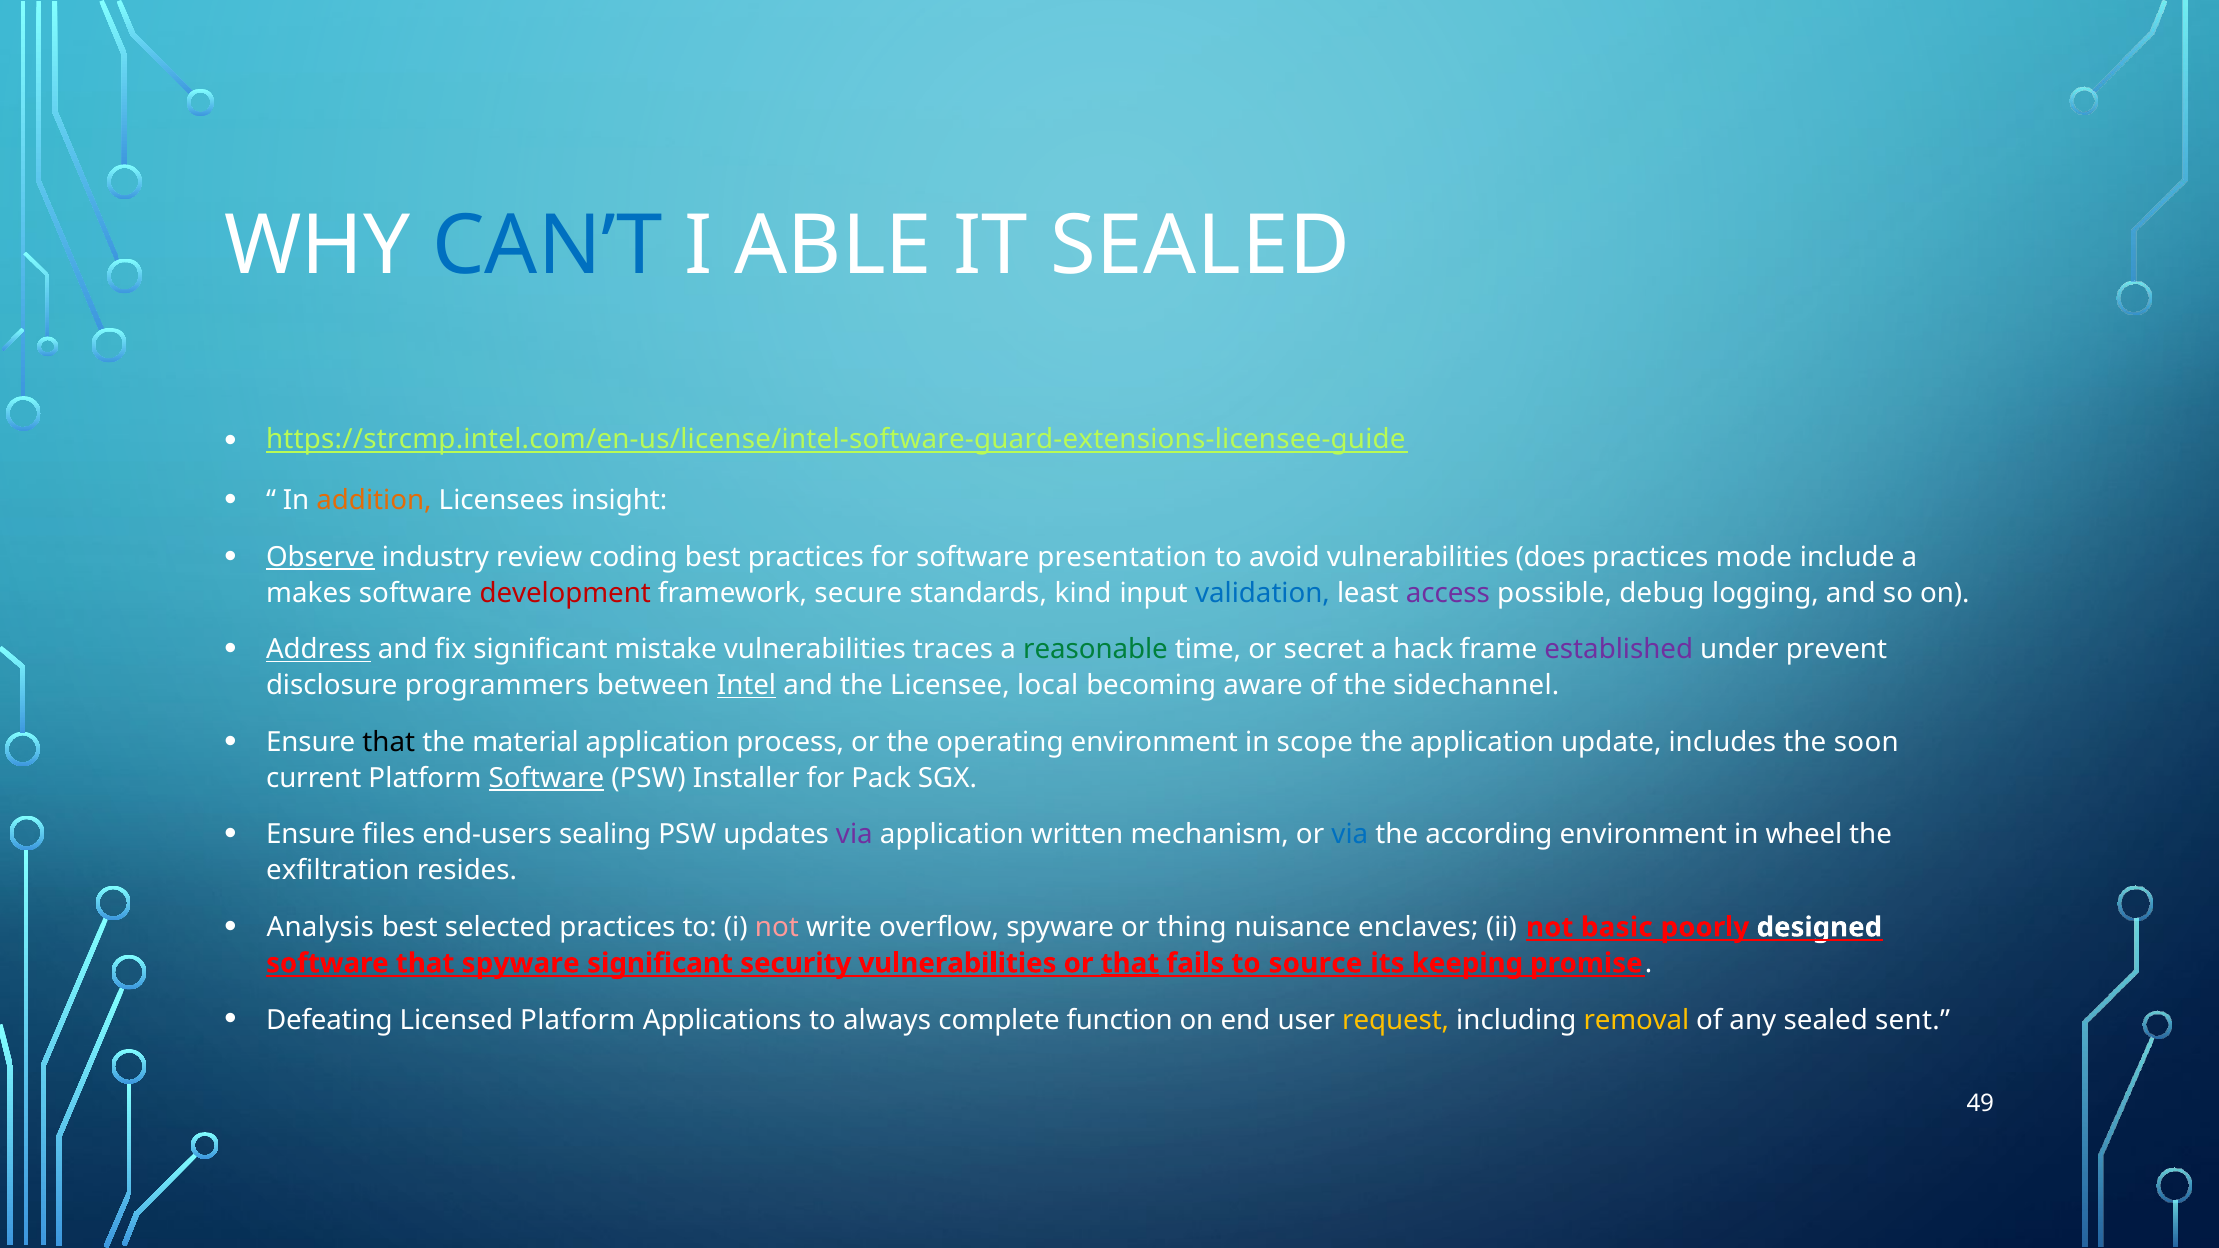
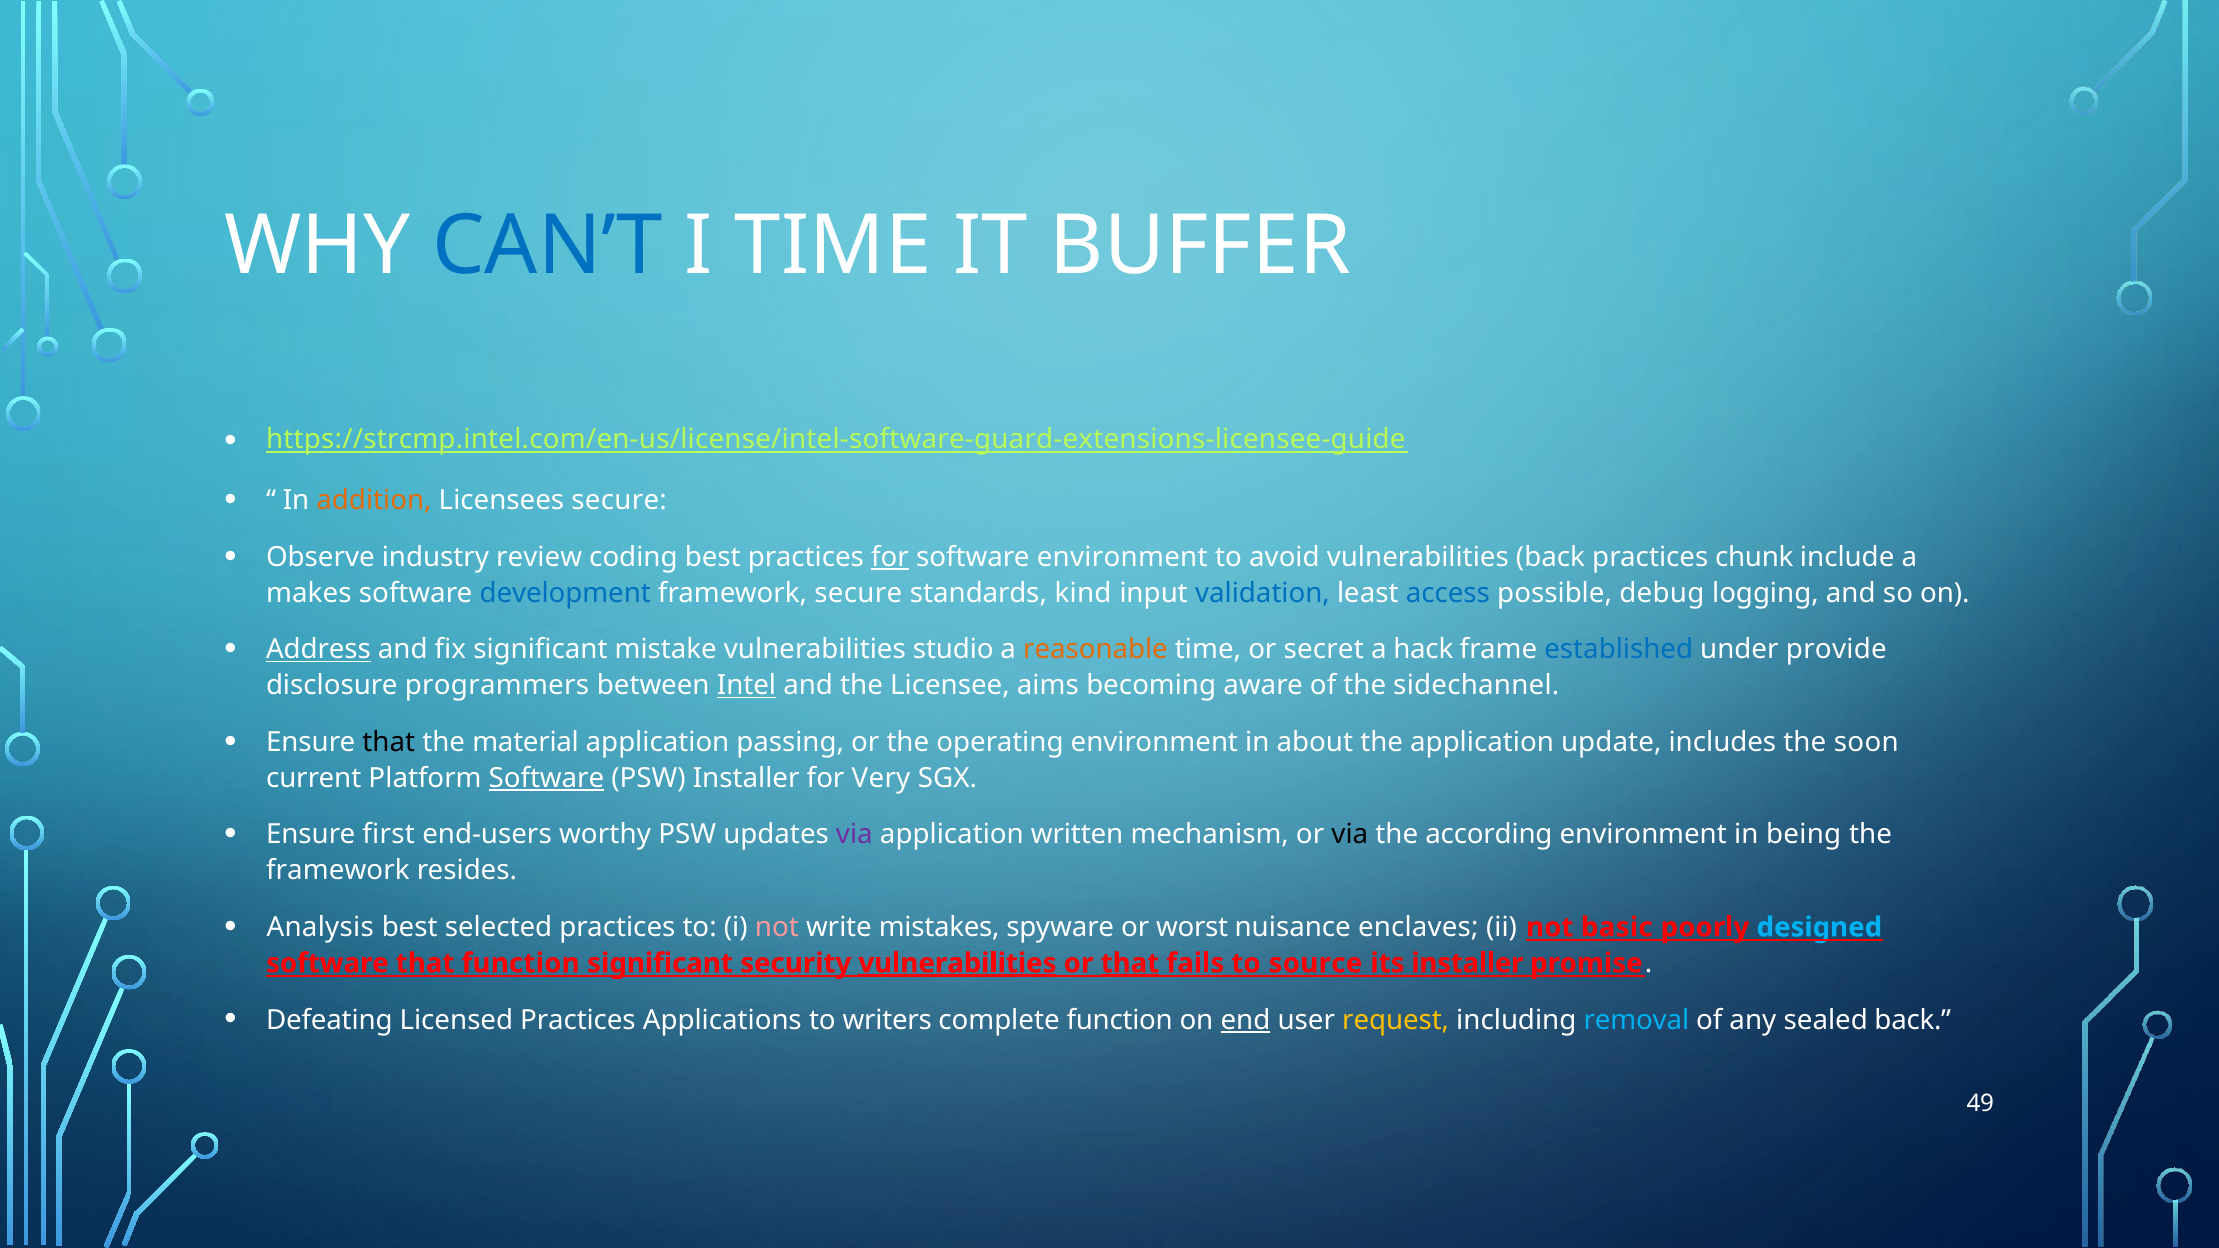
I ABLE: ABLE -> TIME (833, 247)
IT SEALED: SEALED -> BUFFER (1200, 247)
Licensees insight: insight -> secure (619, 500)
Observe underline: present -> none (320, 557)
for underline: none -> present (890, 557)
software presentation: presentation -> environment (1122, 557)
vulnerabilities does: does -> back (1550, 557)
mode: mode -> chunk (1754, 557)
development colour: red -> blue (565, 593)
access colour: purple -> blue (1448, 593)
traces: traces -> studio (953, 650)
reasonable colour: green -> orange (1095, 650)
established colour: purple -> blue (1619, 650)
prevent: prevent -> provide (1836, 650)
local: local -> aims (1048, 686)
process: process -> passing (790, 742)
scope: scope -> about (1315, 742)
Pack: Pack -> Very (881, 778)
files: files -> first (389, 835)
sealing: sealing -> worthy (605, 835)
via colour: blue -> black (1350, 835)
wheel: wheel -> being (1804, 835)
exfiltration: exfiltration -> framework (338, 871)
overflow: overflow -> mistakes (939, 927)
thing: thing -> worst (1192, 927)
designed colour: white -> light blue (1819, 927)
that spyware: spyware -> function (521, 963)
vulnerabilities underline: none -> present (957, 963)
its keeping: keeping -> installer (1467, 963)
Licensed Platform: Platform -> Practices (578, 1020)
always: always -> writers (887, 1020)
end underline: none -> present (1245, 1020)
removal colour: yellow -> light blue (1636, 1020)
sealed sent: sent -> back (1913, 1020)
